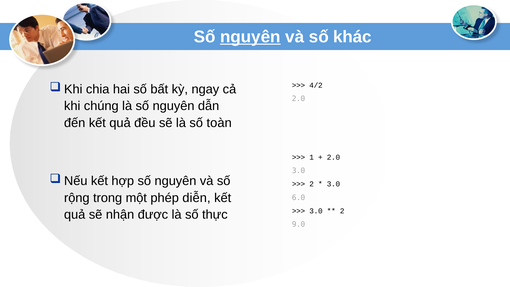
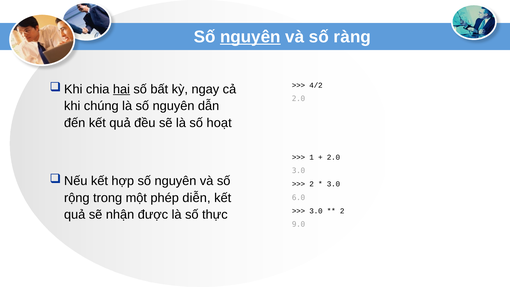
khác: khác -> ràng (352, 37)
hai underline: none -> present (121, 89)
toàn: toàn -> hoạt (219, 123)
